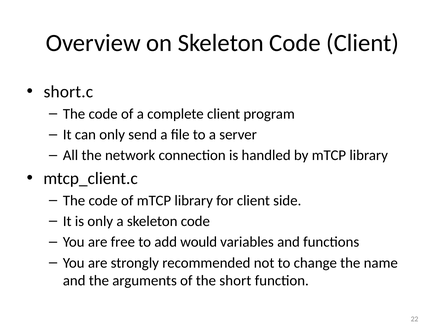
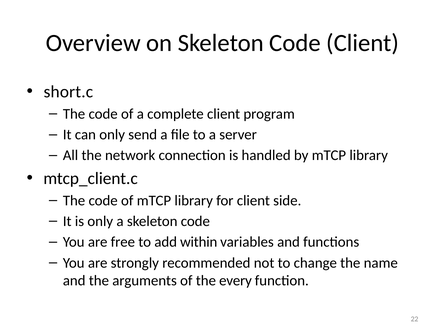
would: would -> within (199, 242)
short: short -> every (235, 280)
